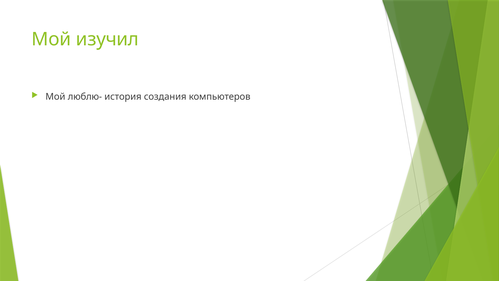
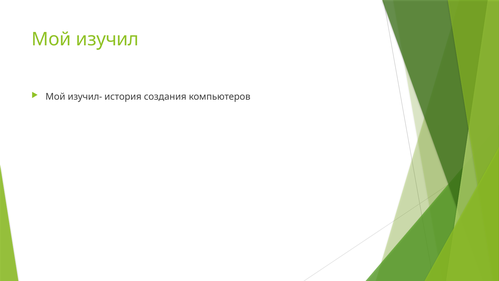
люблю-: люблю- -> изучил- (85, 97)
